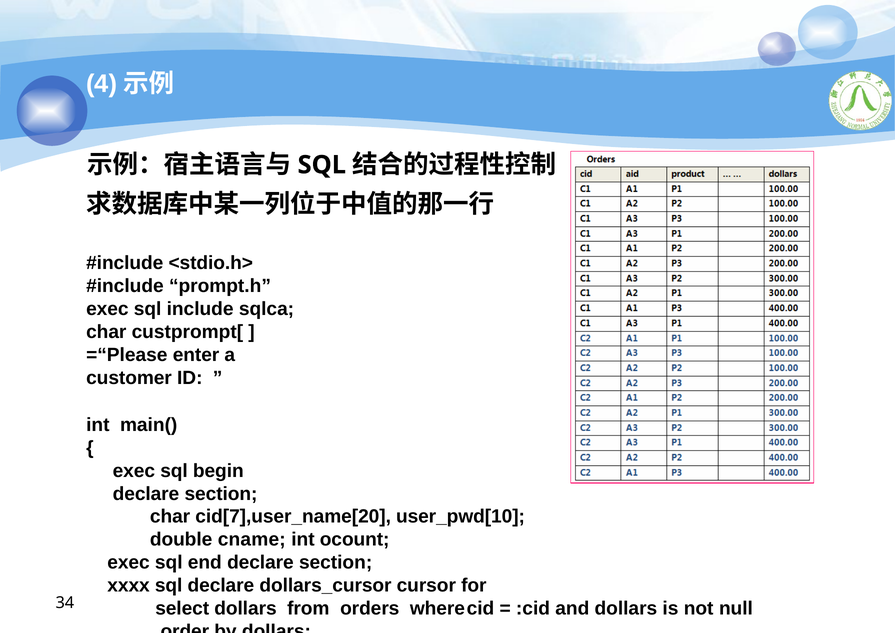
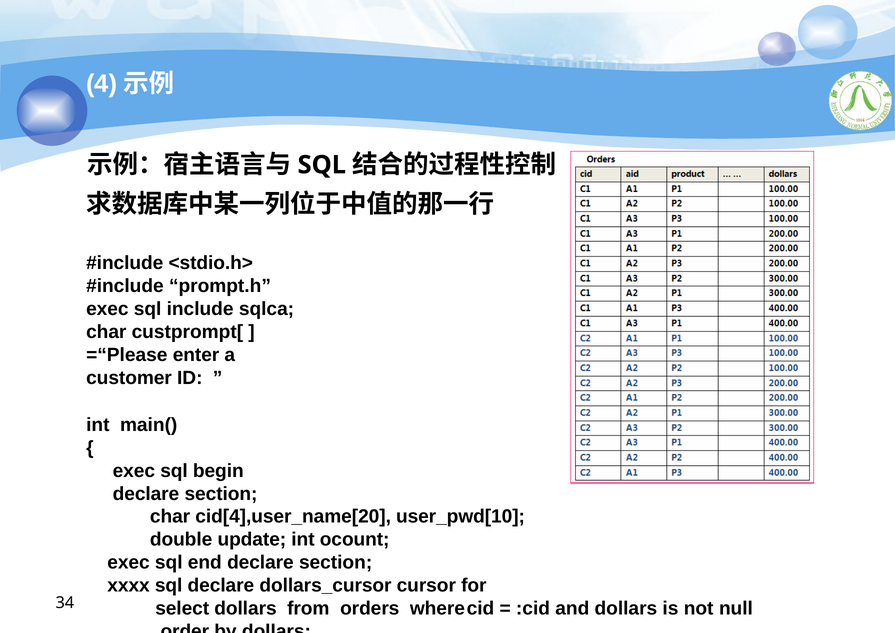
cid[7],user_name[20: cid[7],user_name[20 -> cid[4],user_name[20 (293, 517)
cname: cname -> update (252, 540)
